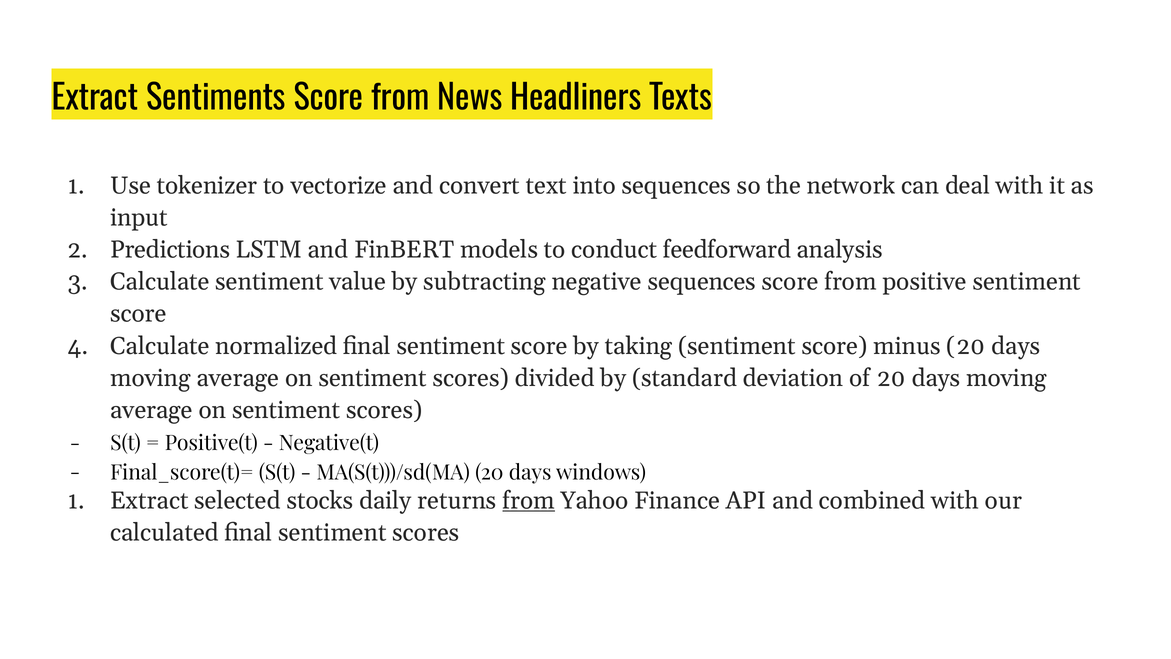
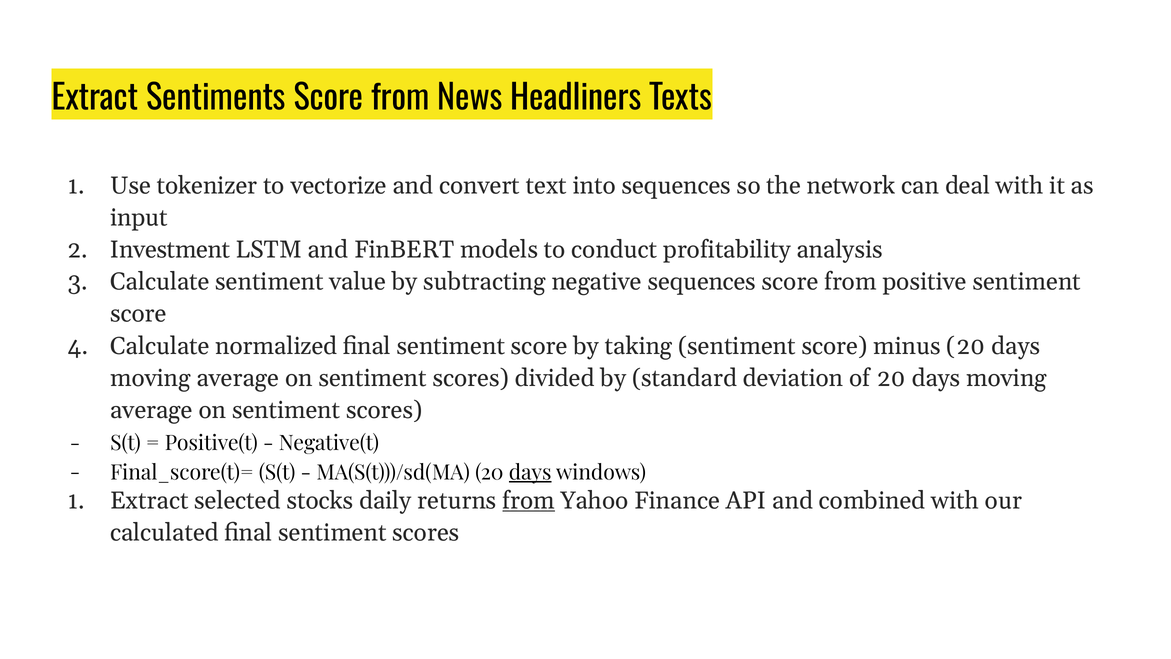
Predictions: Predictions -> Investment (170, 250)
feedforward: feedforward -> profitability (727, 250)
days underline: none -> present (530, 472)
